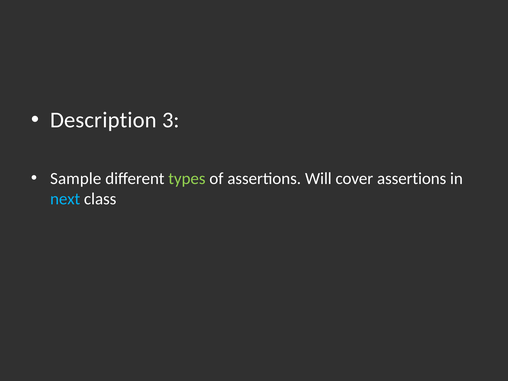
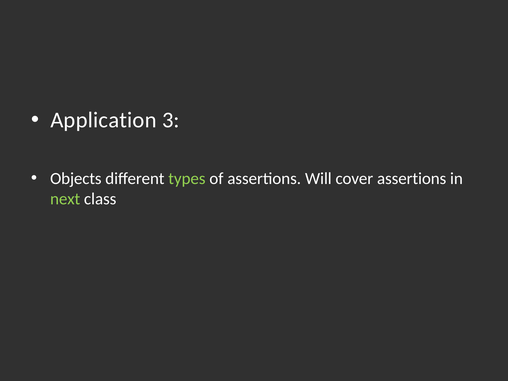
Description: Description -> Application (103, 120)
Sample: Sample -> Objects (76, 178)
next colour: light blue -> light green (65, 199)
